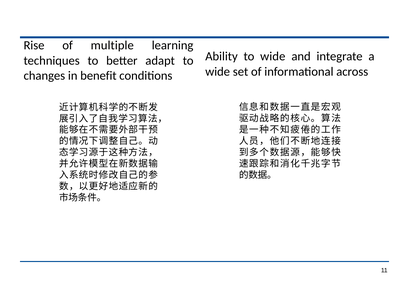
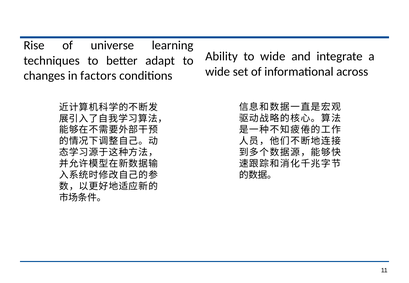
multiple: multiple -> universe (112, 45)
benefit: benefit -> factors (98, 76)
